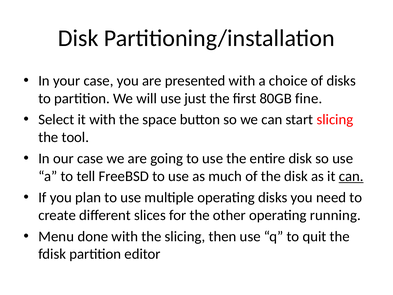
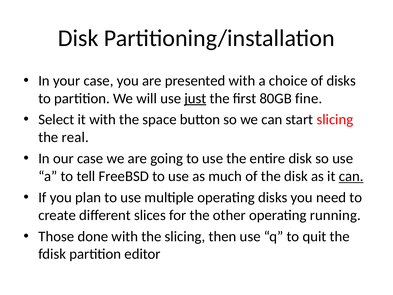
just underline: none -> present (195, 98)
tool: tool -> real (75, 137)
Menu: Menu -> Those (56, 236)
